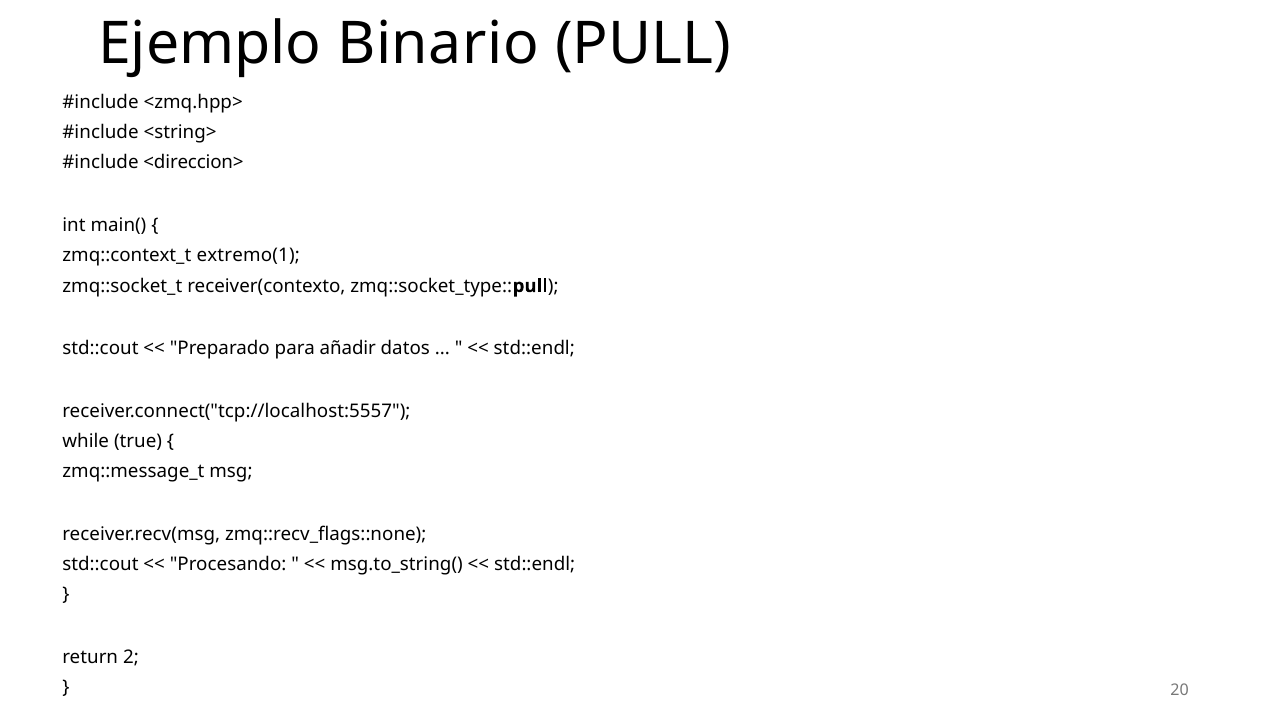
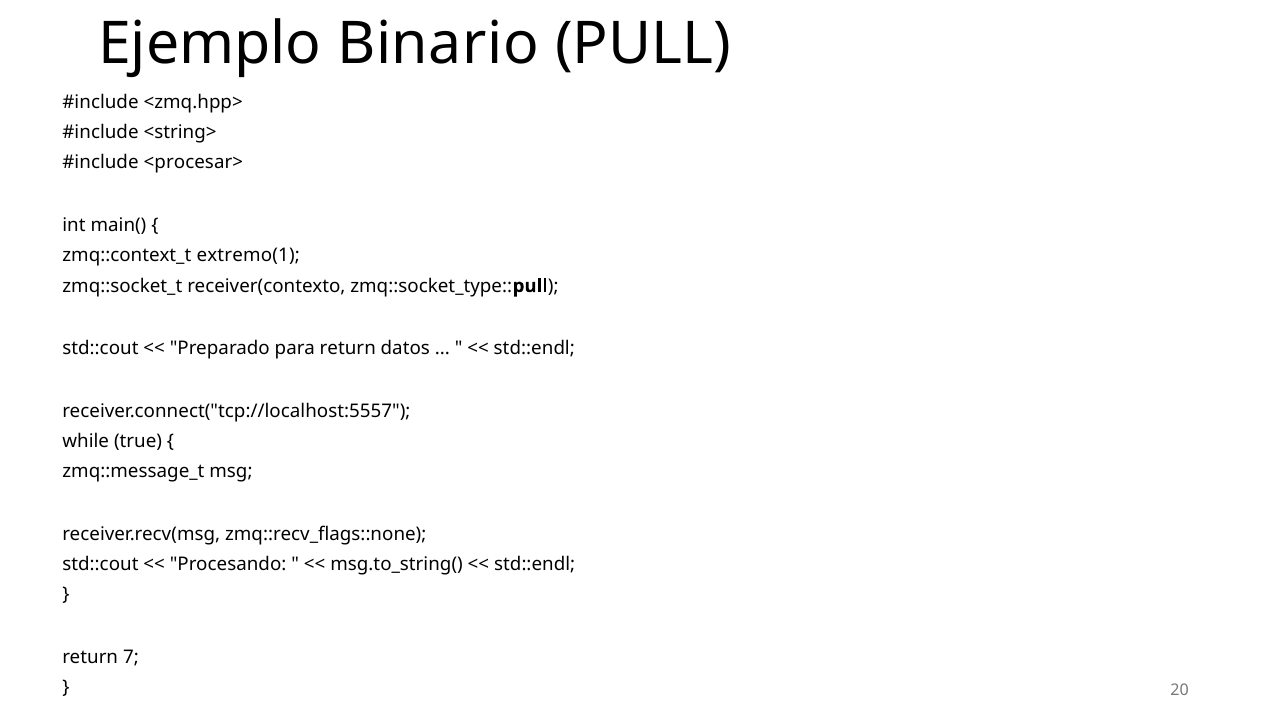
<direccion>: <direccion> -> <procesar> (193, 163)
para añadir: añadir -> return (348, 348)
2: 2 -> 7 (131, 657)
